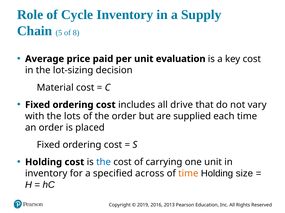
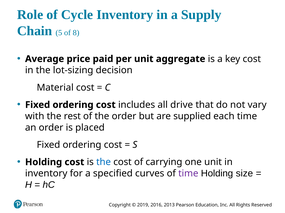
evaluation: evaluation -> aggregate (181, 59)
lots: lots -> rest (72, 117)
across: across -> curves (150, 174)
time colour: orange -> purple (188, 174)
